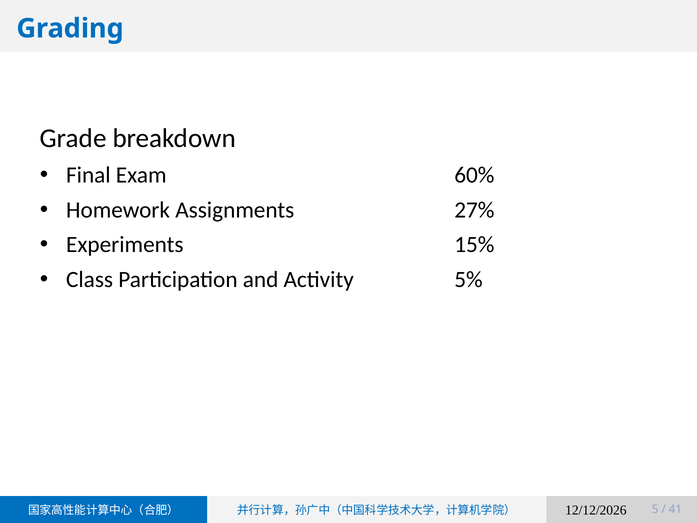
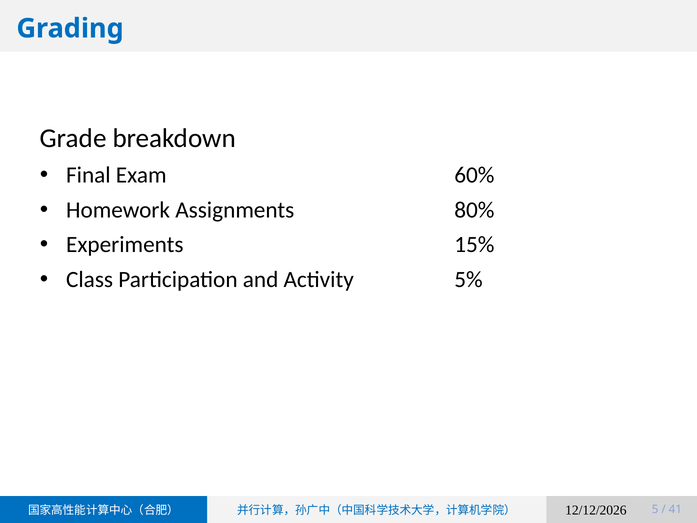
27%: 27% -> 80% (474, 210)
